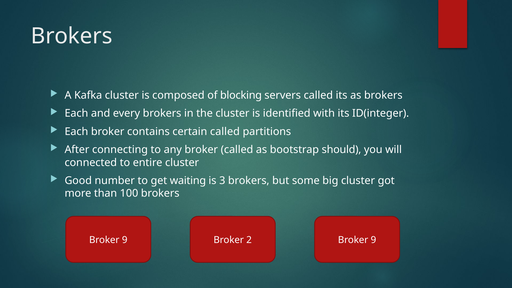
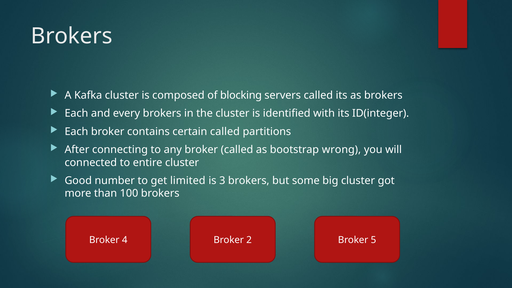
should: should -> wrong (341, 150)
waiting: waiting -> limited (188, 181)
9: 9 -> 4 (125, 240)
2 Broker 9: 9 -> 5 (373, 240)
